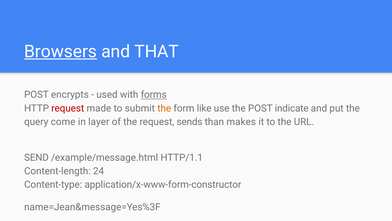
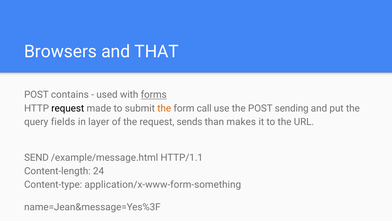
Browsers underline: present -> none (61, 51)
encrypts: encrypts -> contains (70, 95)
request colour: red -> black (68, 108)
like: like -> call (204, 108)
indicate: indicate -> sending (292, 108)
come: come -> fields (63, 122)
application/x-www-form-constructor: application/x-www-form-constructor -> application/x-www-form-something (163, 184)
